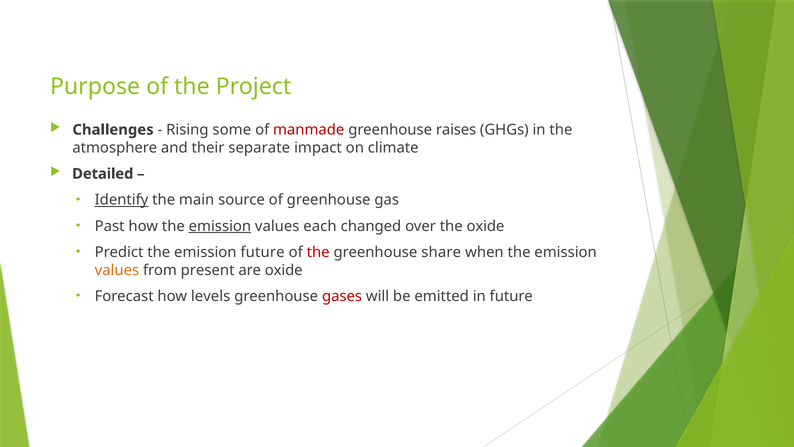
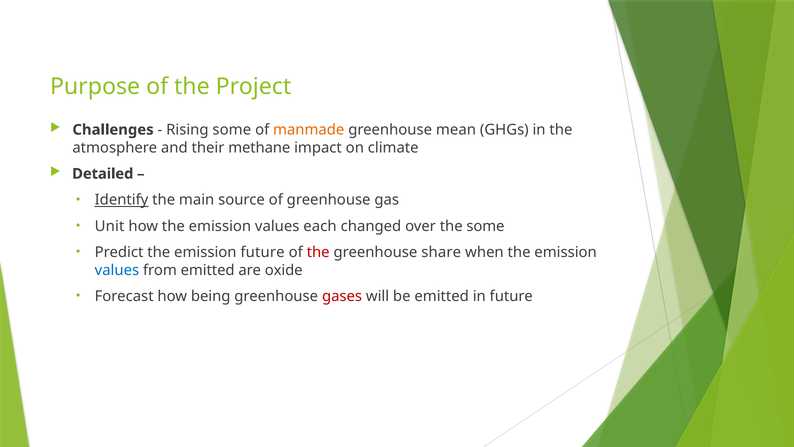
manmade colour: red -> orange (309, 130)
raises: raises -> mean (456, 130)
separate: separate -> methane (259, 148)
Past: Past -> Unit (110, 226)
emission underline: present -> none (220, 226)
the oxide: oxide -> some (485, 226)
values colour: orange -> blue (117, 270)
from present: present -> emitted (208, 270)
levels: levels -> being (211, 296)
